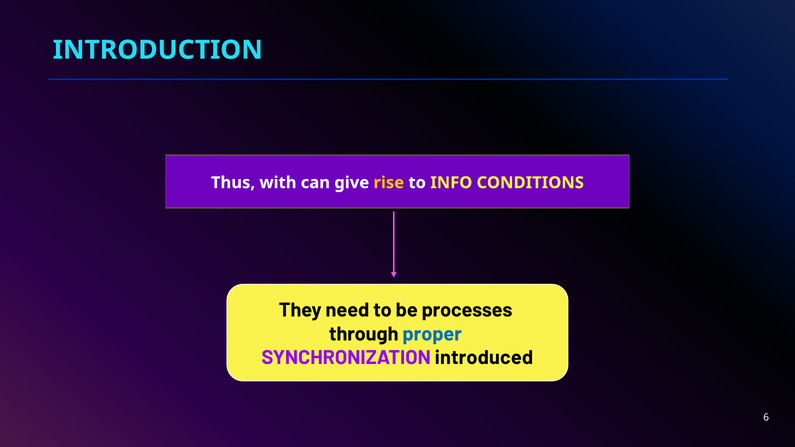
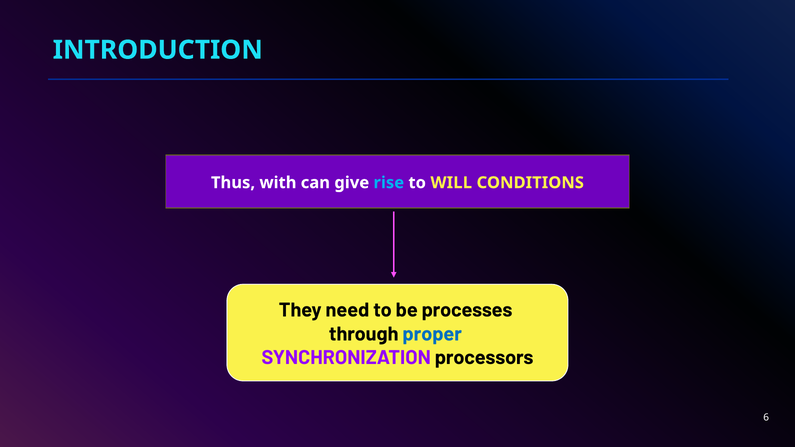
rise colour: yellow -> light blue (389, 183)
INFO: INFO -> WILL (451, 183)
introduced: introduced -> processors (484, 358)
